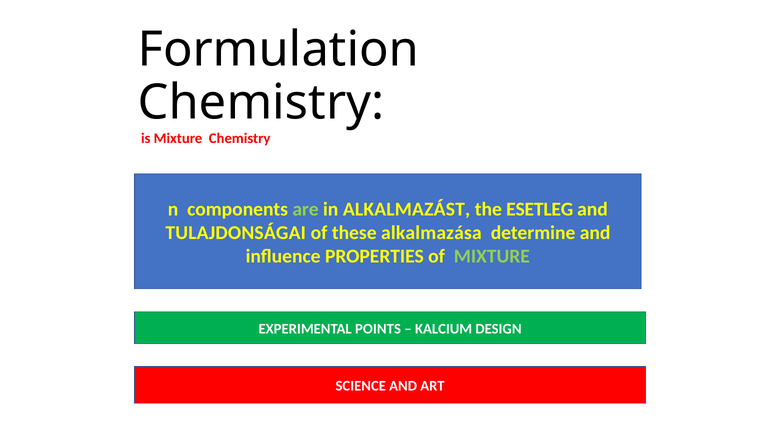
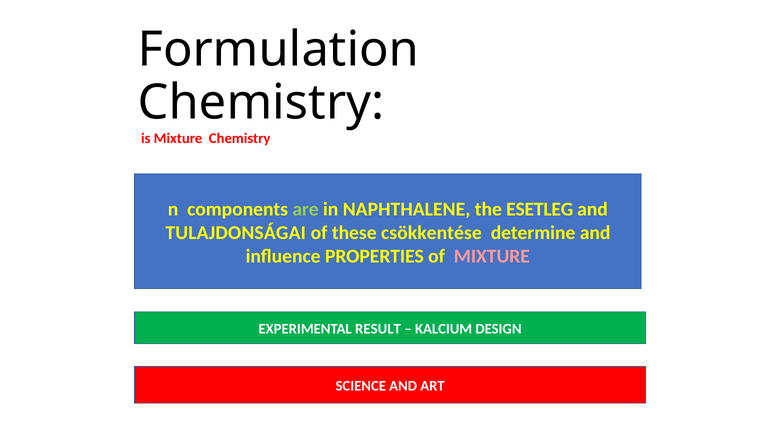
ALKALMAZÁST: ALKALMAZÁST -> NAPHTHALENE (407, 209)
alkalmazása: alkalmazása -> csökkentése (431, 233)
MIXTURE colour: light green -> pink (492, 256)
POINTS: POINTS -> RESULT (378, 329)
